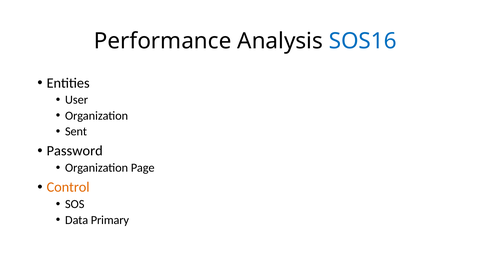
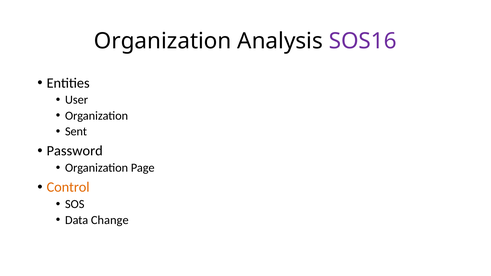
Performance: Performance -> Organization (163, 41)
SOS16 colour: blue -> purple (363, 41)
Primary: Primary -> Change (110, 220)
